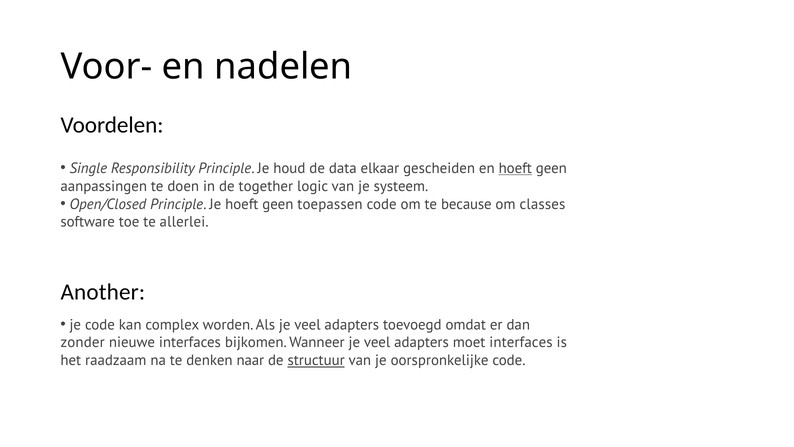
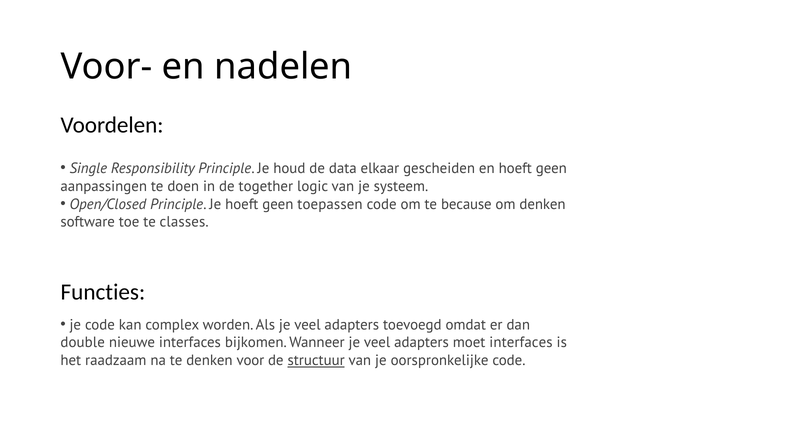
hoeft underline: present -> none (515, 168)
om classes: classes -> denken (543, 204)
allerlei: allerlei -> classes (184, 222)
Another: Another -> Functies (103, 292)
zonder: zonder -> double (83, 342)
naar: naar -> voor (250, 360)
